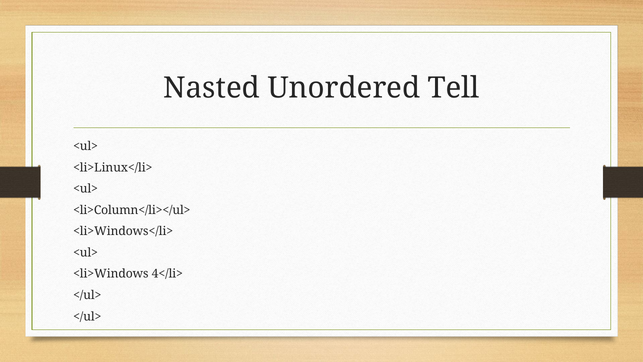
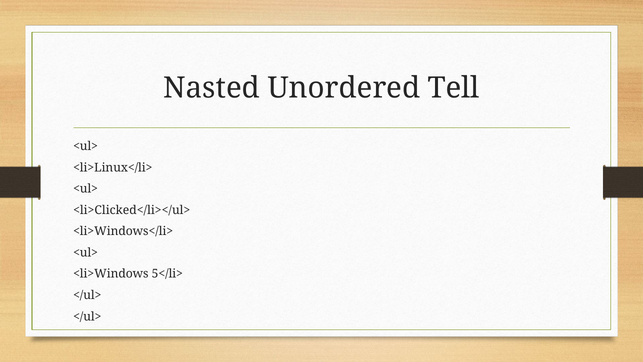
<li>Column</li></ul>: <li>Column</li></ul> -> <li>Clicked</li></ul> (132, 210)
4</li>: 4</li> -> 5</li> (167, 274)
